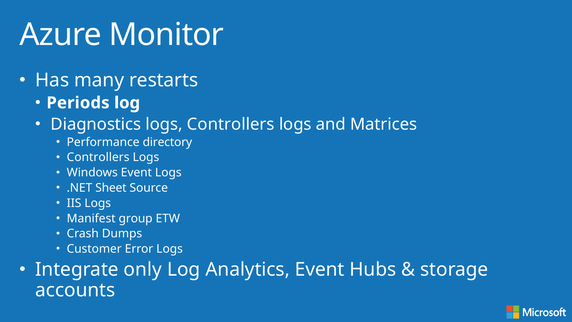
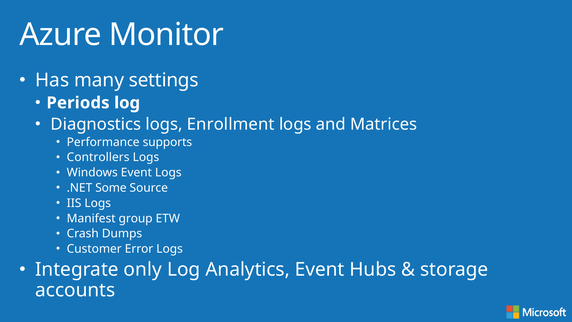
restarts: restarts -> settings (164, 80)
logs Controllers: Controllers -> Enrollment (231, 124)
directory: directory -> supports (167, 142)
Sheet: Sheet -> Some (111, 188)
